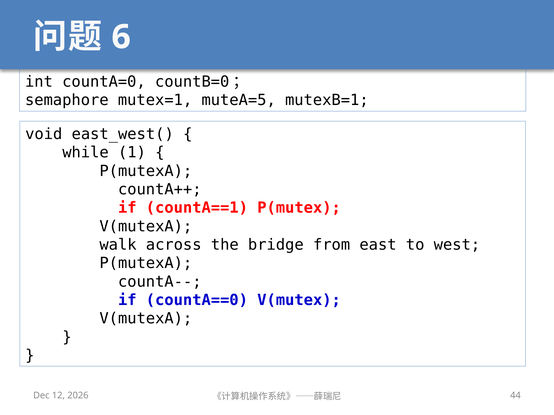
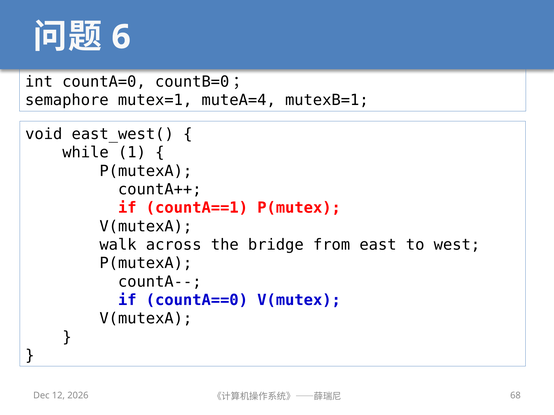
muteA=5: muteA=5 -> muteA=4 (239, 100)
44: 44 -> 68 (515, 396)
